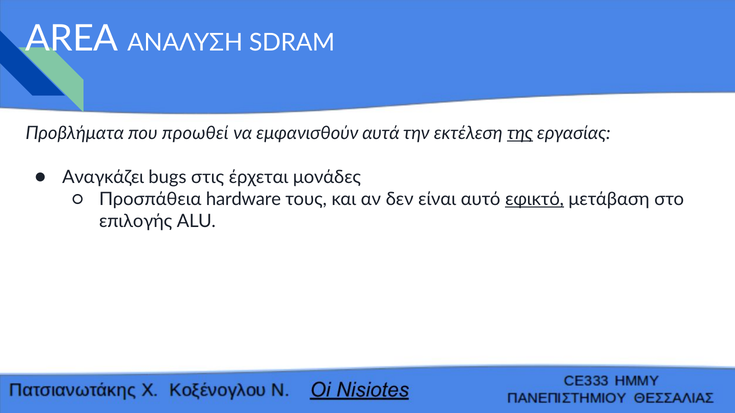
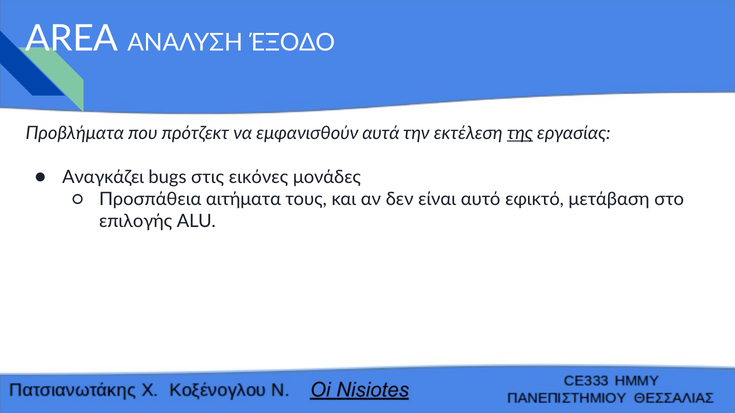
SDRAM: SDRAM -> ΈΞΟΔΟ (292, 43)
προωθεί: προωθεί -> πρότζεκτ (195, 133)
έρχεται: έρχεται -> εικόνες (259, 177)
hardware: hardware -> αιτήματα (243, 199)
εφικτό underline: present -> none (535, 199)
